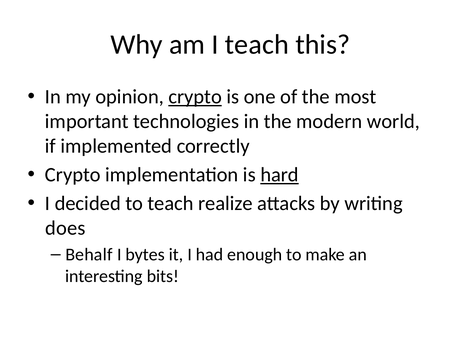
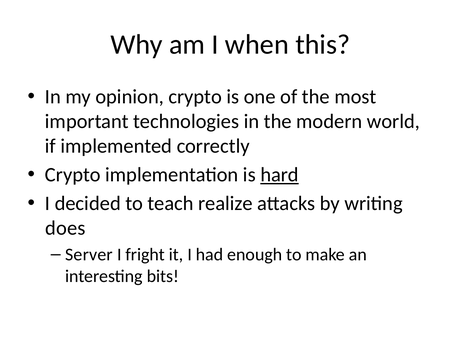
I teach: teach -> when (257, 45)
crypto underline: present -> none (195, 97)
Behalf: Behalf -> Server (89, 254)
bytes: bytes -> fright (145, 254)
